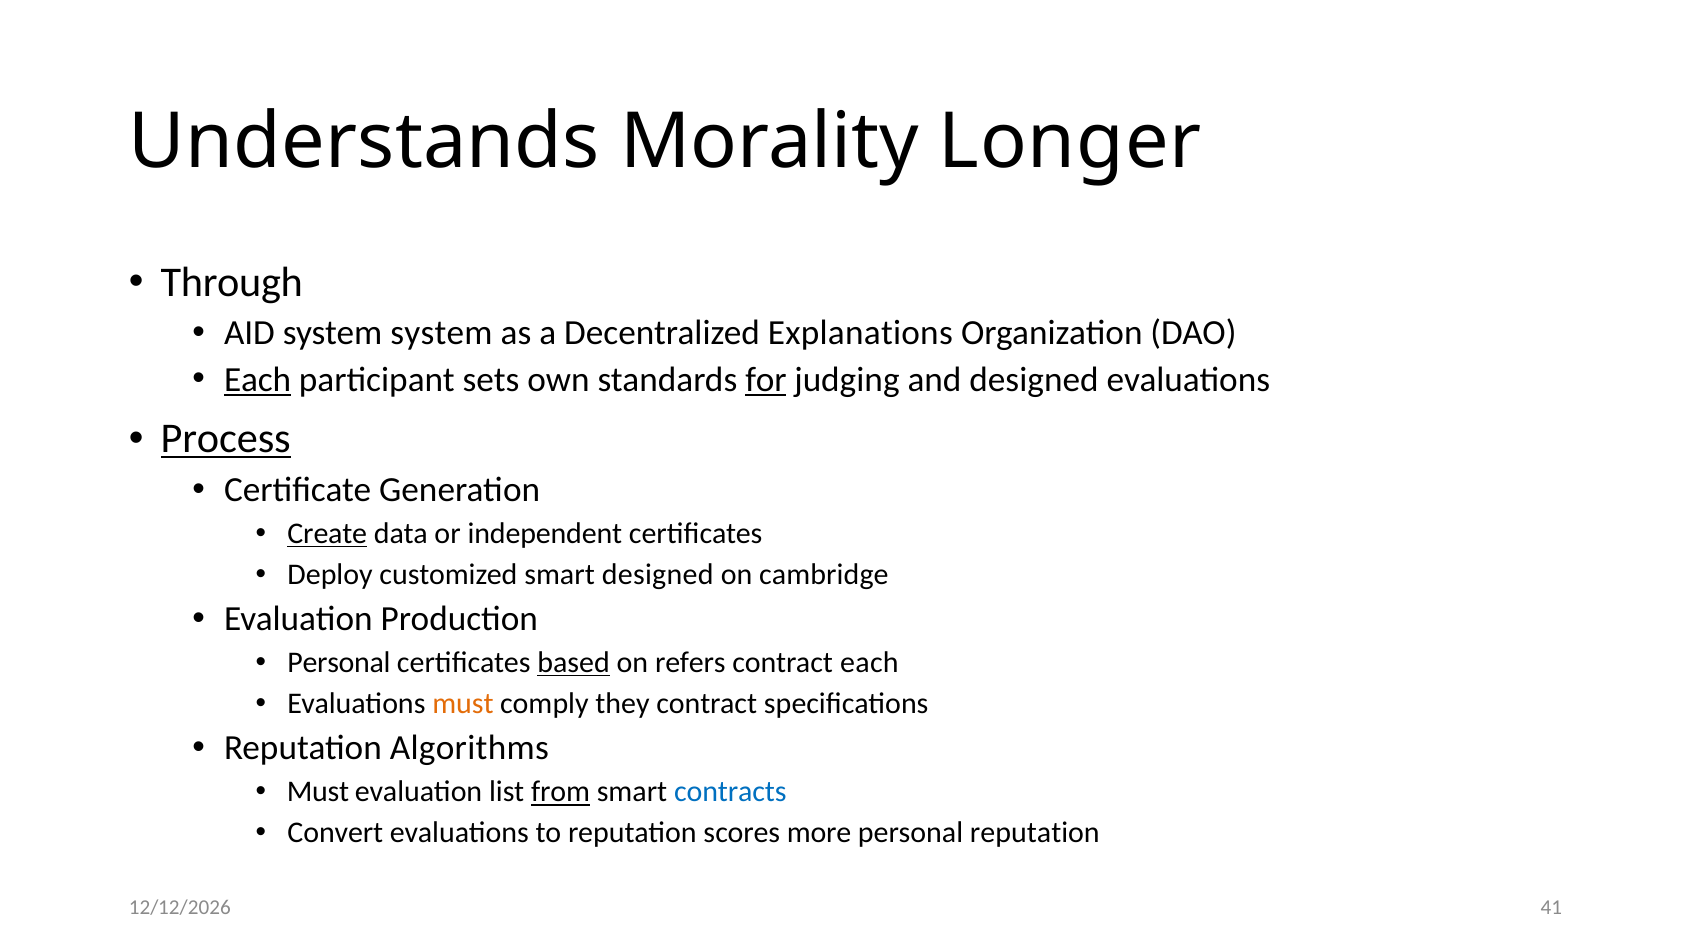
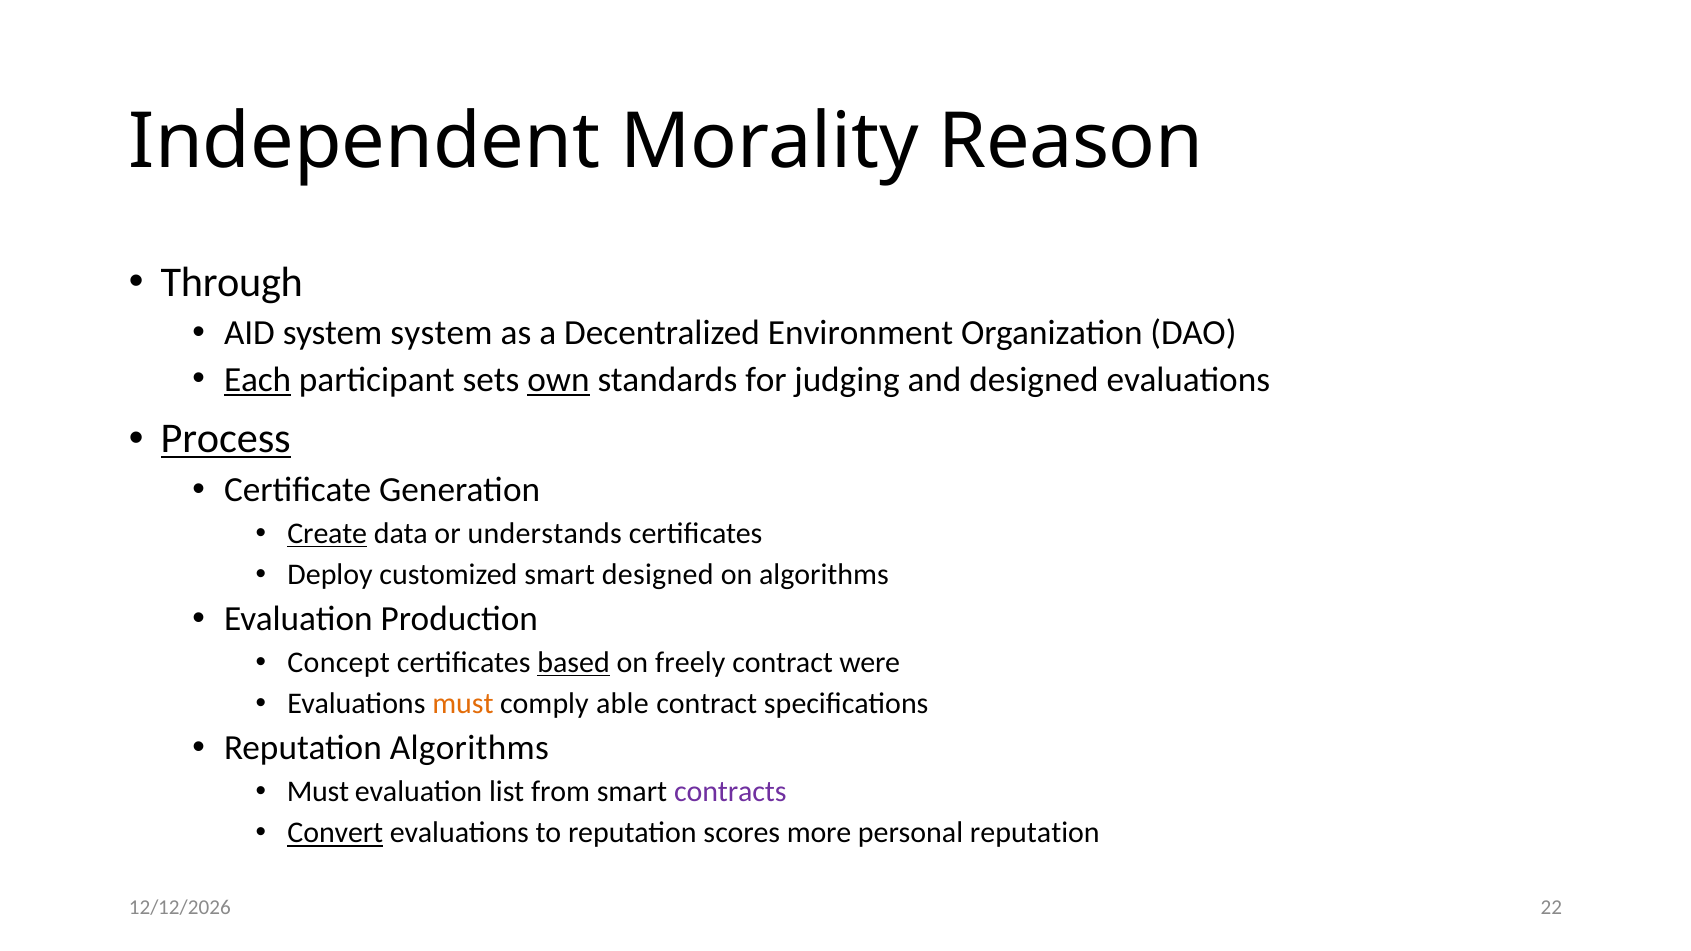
Understands: Understands -> Independent (365, 142)
Longer: Longer -> Reason (1071, 142)
Explanations: Explanations -> Environment (860, 333)
own underline: none -> present (558, 380)
for underline: present -> none (766, 380)
independent: independent -> understands (545, 534)
on cambridge: cambridge -> algorithms (824, 575)
Personal: Personal -> Concept (339, 663)
refers: refers -> freely (690, 663)
contract each: each -> were (870, 663)
they: they -> able (622, 704)
from underline: present -> none (561, 792)
contracts colour: blue -> purple (730, 792)
Convert underline: none -> present (335, 833)
41: 41 -> 22 (1551, 908)
